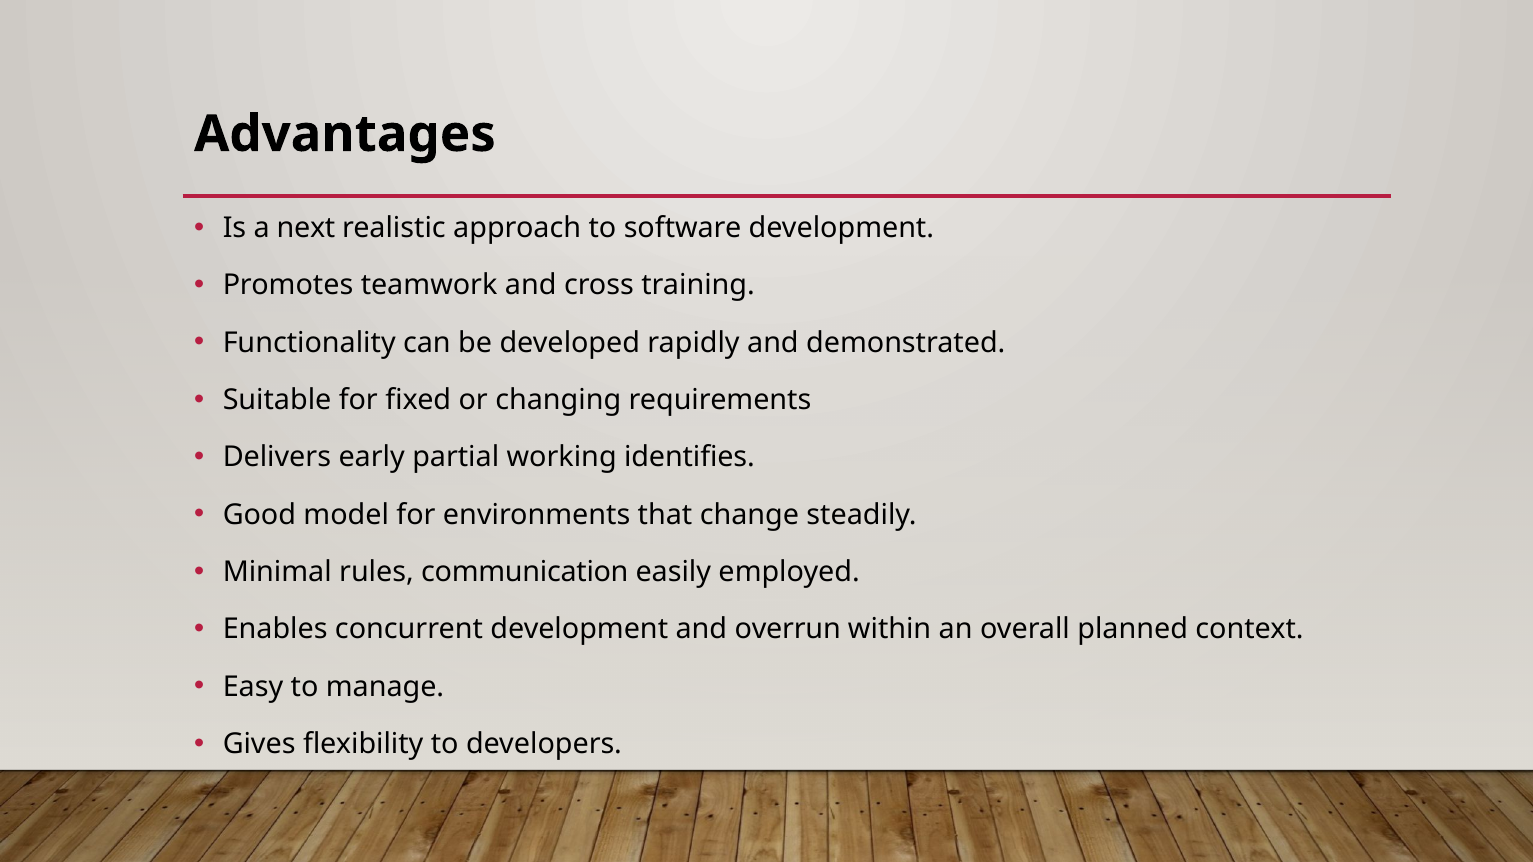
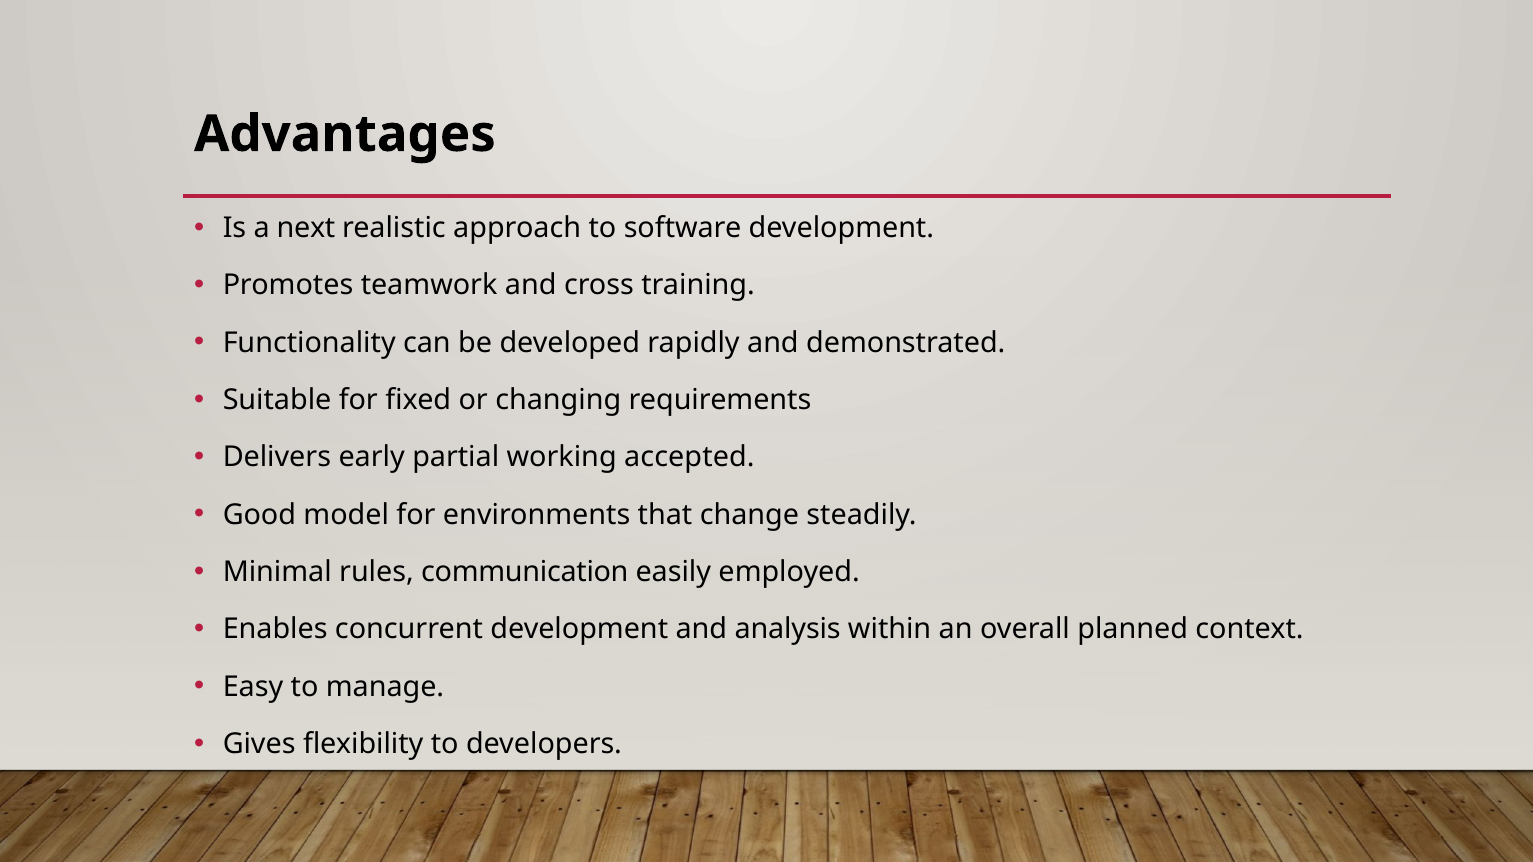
identifies: identifies -> accepted (689, 458)
overrun: overrun -> analysis (788, 630)
